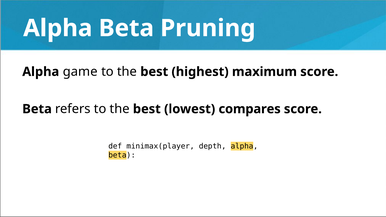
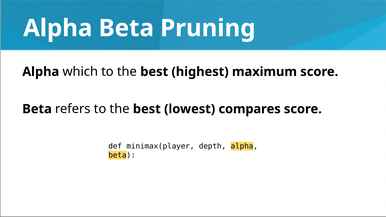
game: game -> which (80, 72)
